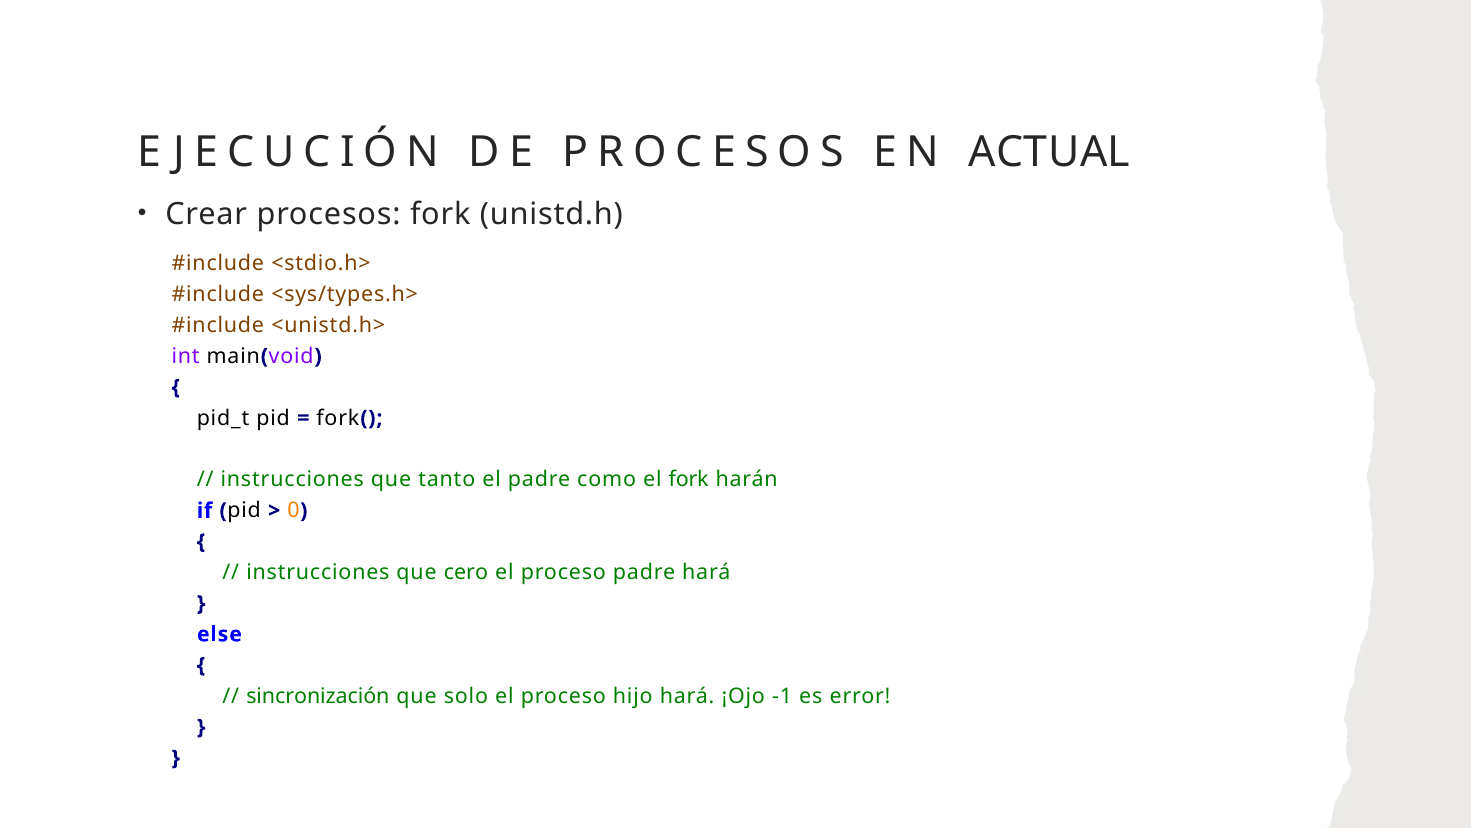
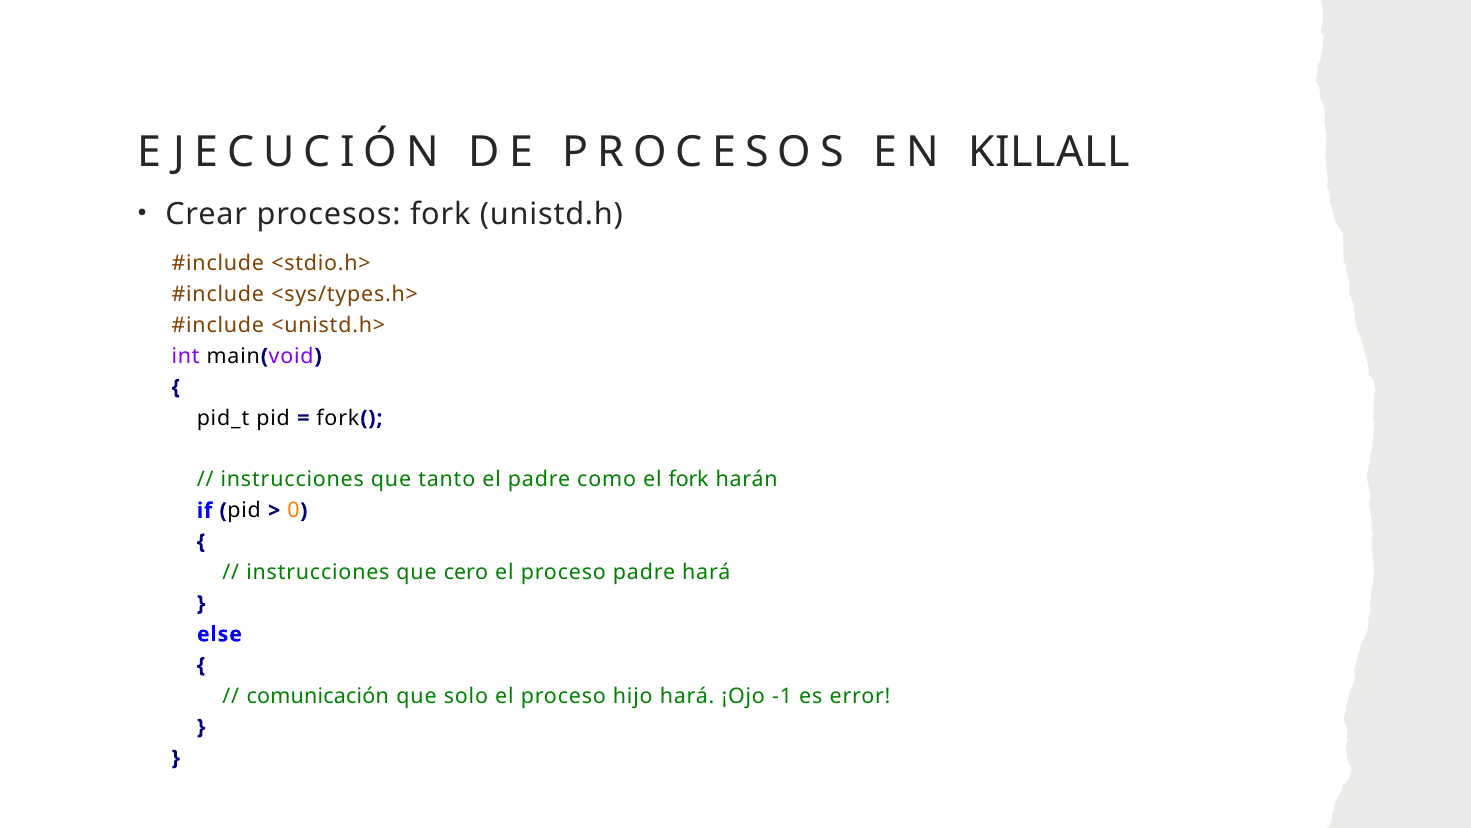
ACTUAL: ACTUAL -> KILLALL (1050, 152)
sincronización: sincronización -> comunicación (318, 696)
